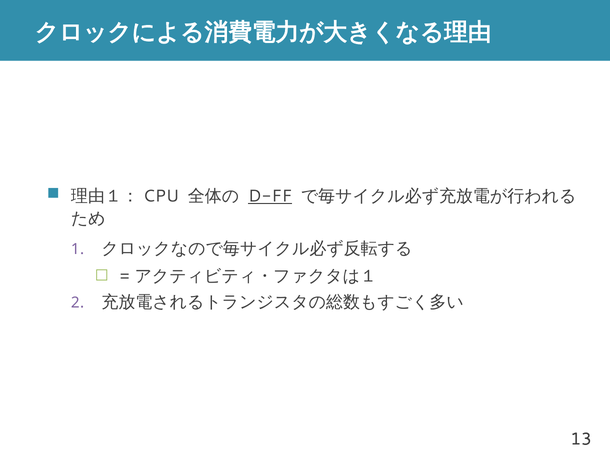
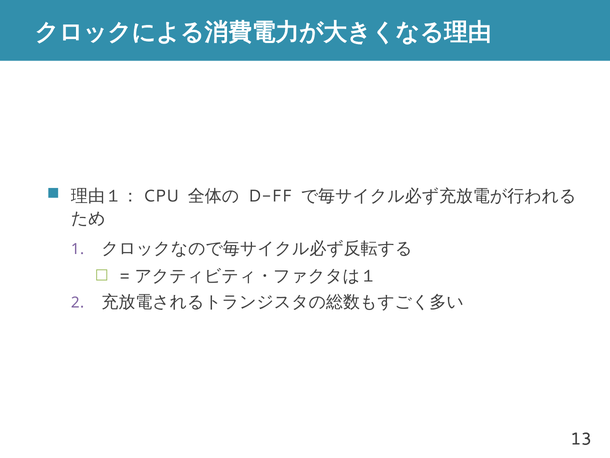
D-FF underline: present -> none (270, 196)
